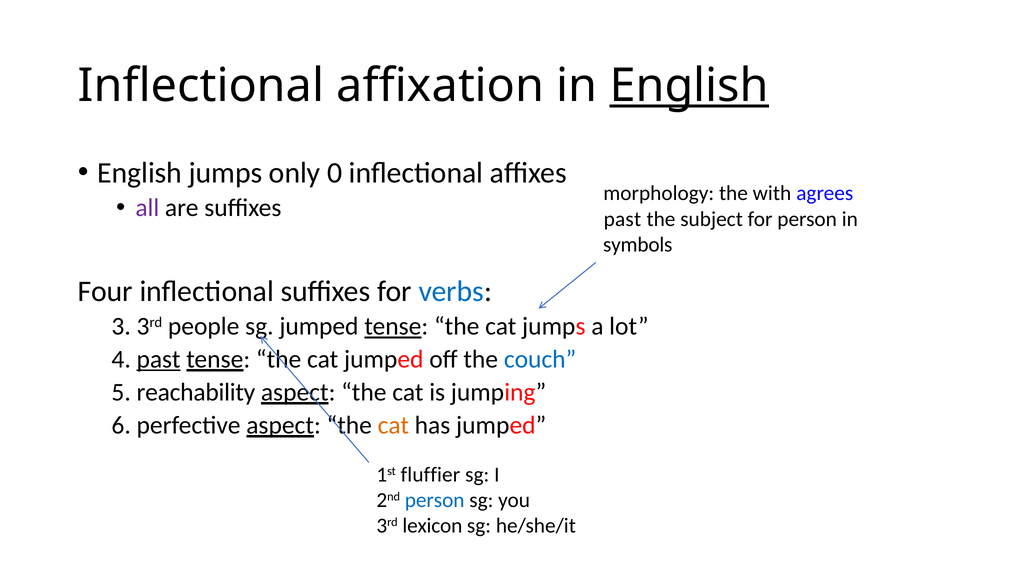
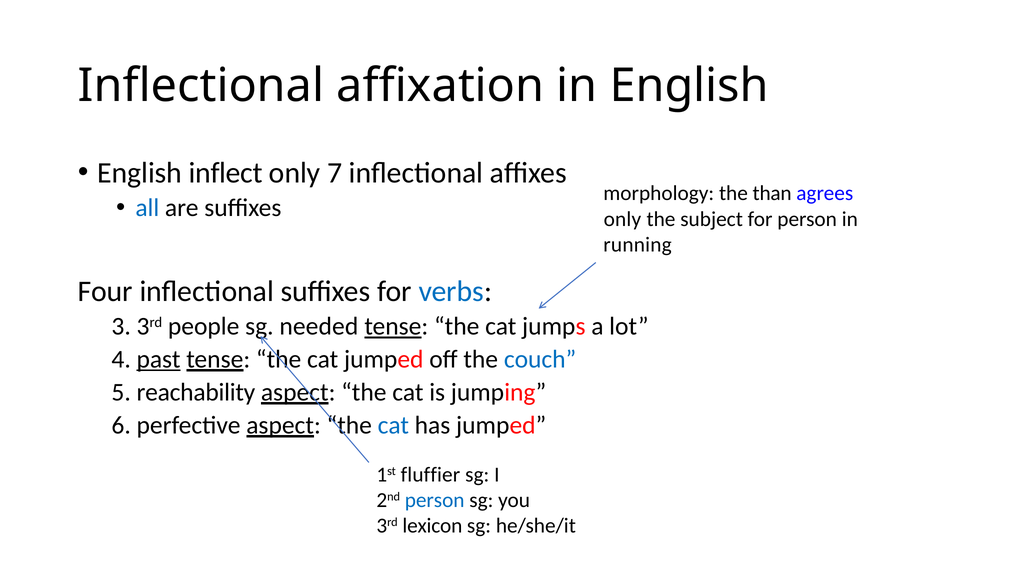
English underline: present -> none (689, 86)
English jumps: jumps -> inflect (226, 173)
0: 0 -> 7 (335, 173)
with: with -> than (772, 193)
all colour: purple -> blue (147, 208)
past: past -> only (622, 219)
symbols: symbols -> running (638, 244)
sg jumped: jumped -> needed (319, 326)
cat colour: orange -> blue (393, 425)
